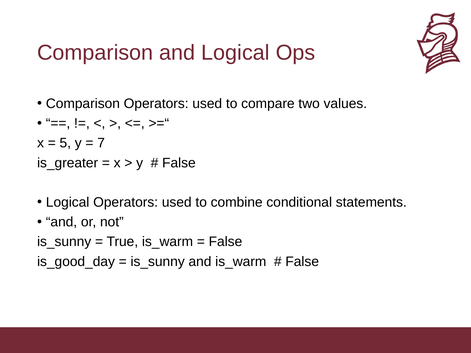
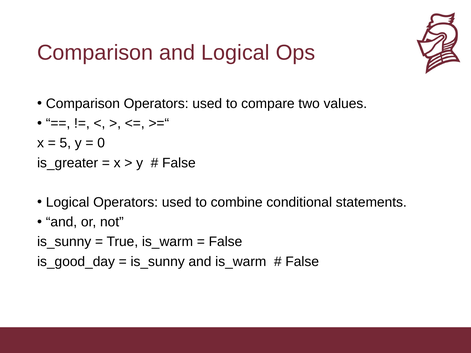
7: 7 -> 0 (101, 143)
